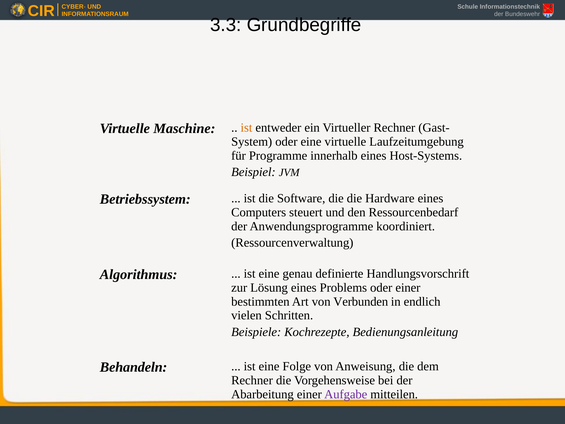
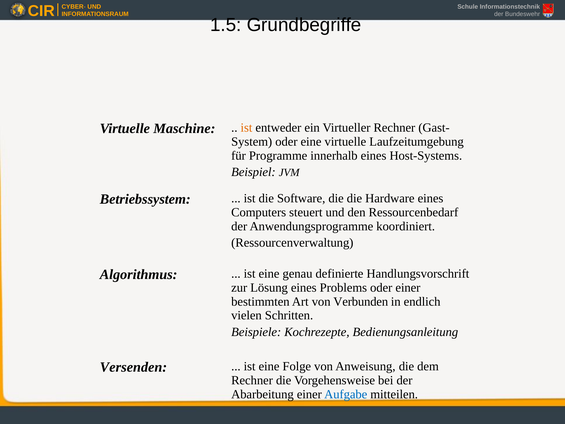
3.3: 3.3 -> 1.5 (226, 25)
Behandeln: Behandeln -> Versenden (133, 367)
Aufgabe colour: purple -> blue (346, 394)
